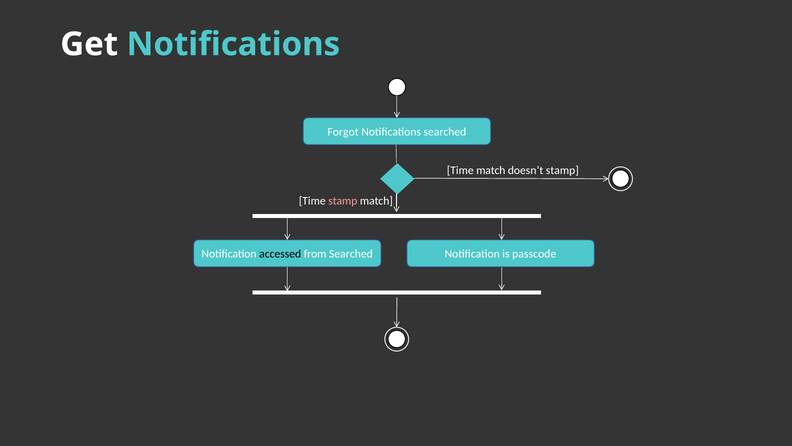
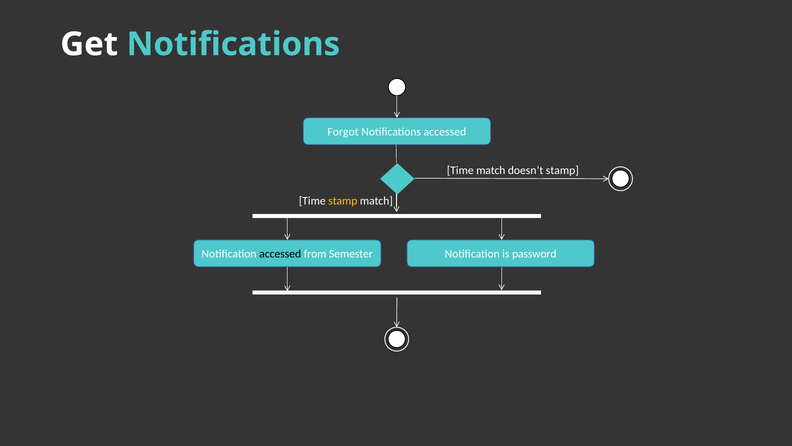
Notifications searched: searched -> accessed (445, 132)
stamp colour: pink -> yellow (343, 201)
from Searched: Searched -> Semester (351, 254)
passcode: passcode -> password (534, 254)
